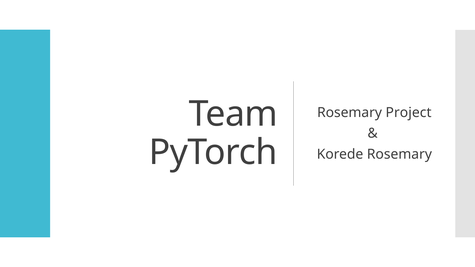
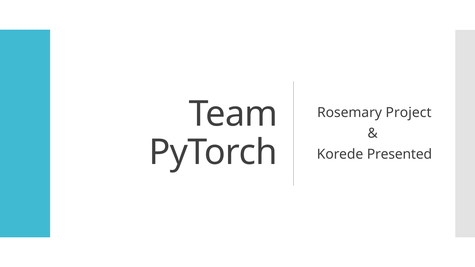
Korede Rosemary: Rosemary -> Presented (399, 154)
